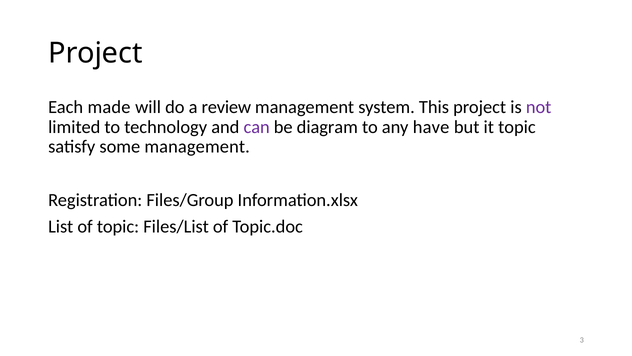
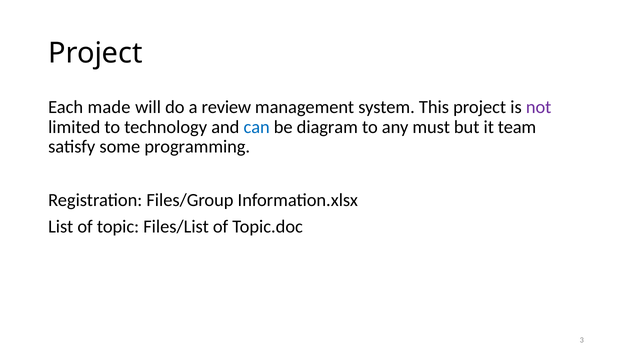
can colour: purple -> blue (257, 127)
have: have -> must (431, 127)
it topic: topic -> team (517, 127)
some management: management -> programming (197, 147)
